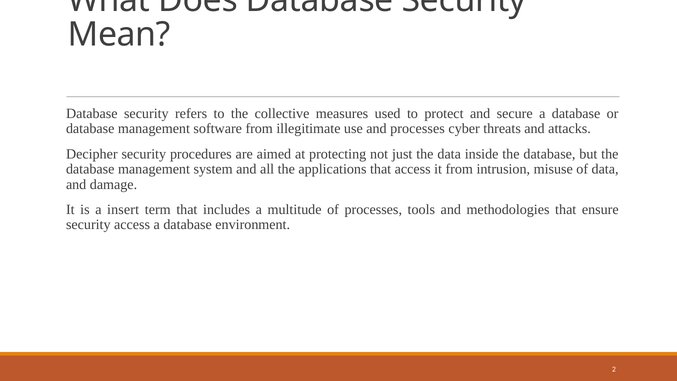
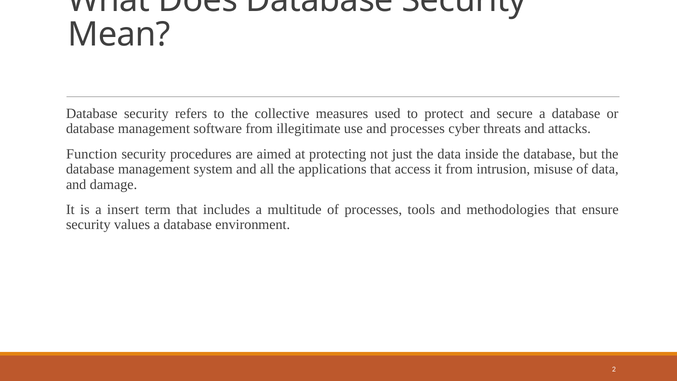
Decipher: Decipher -> Function (92, 154)
security access: access -> values (132, 225)
